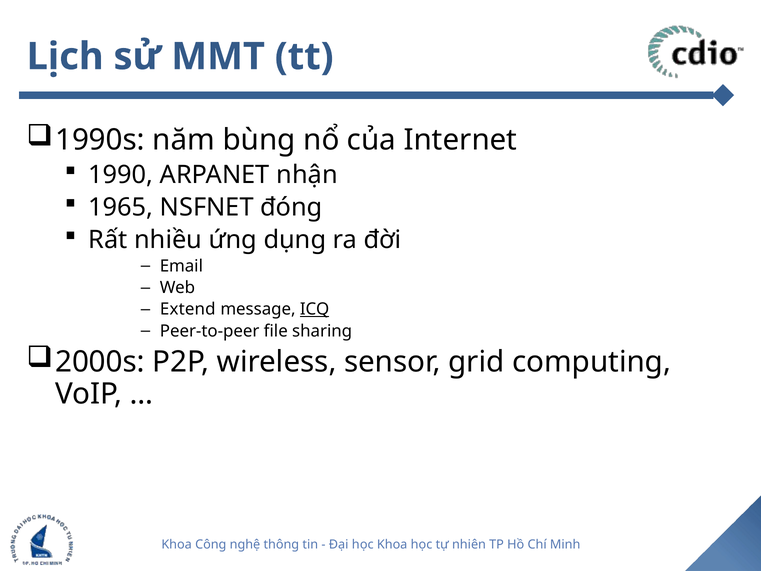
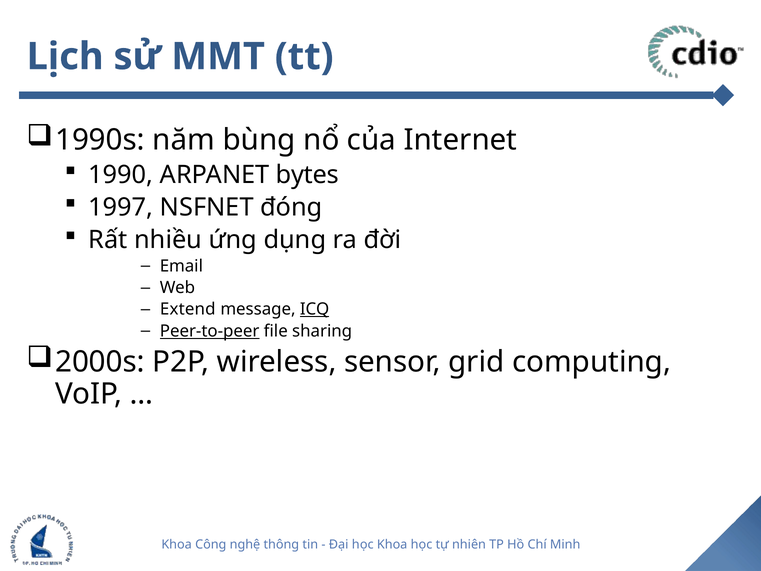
nhận: nhận -> bytes (307, 175)
1965: 1965 -> 1997 (121, 207)
Peer-to-peer underline: none -> present (210, 331)
